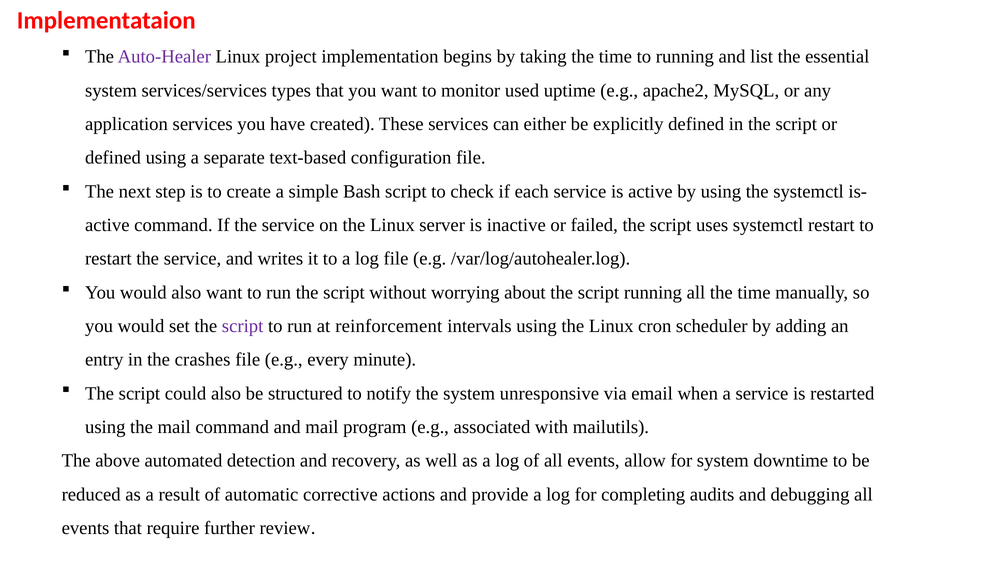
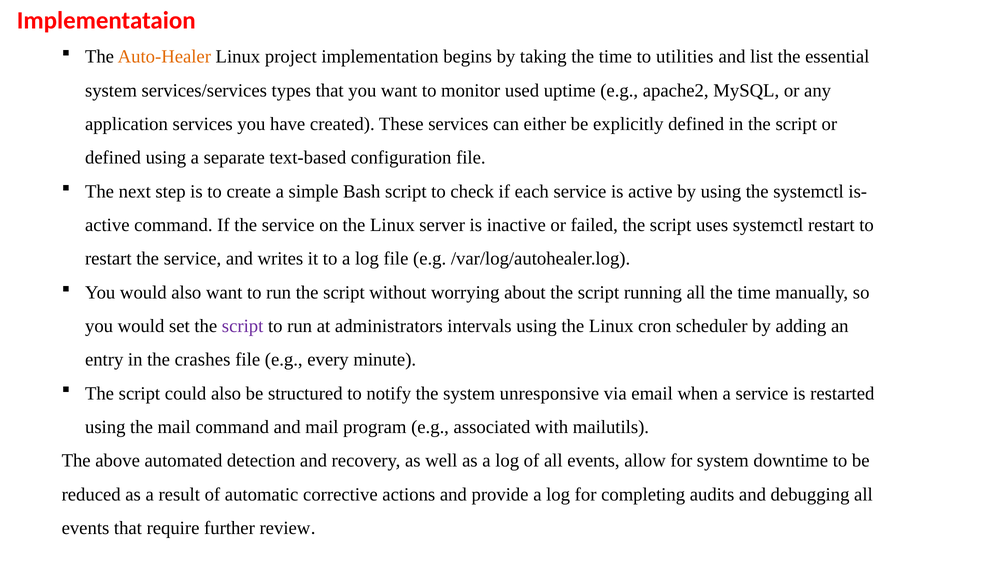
Auto-Healer colour: purple -> orange (164, 57)
to running: running -> utilities (685, 57)
reinforcement: reinforcement -> administrators (389, 326)
